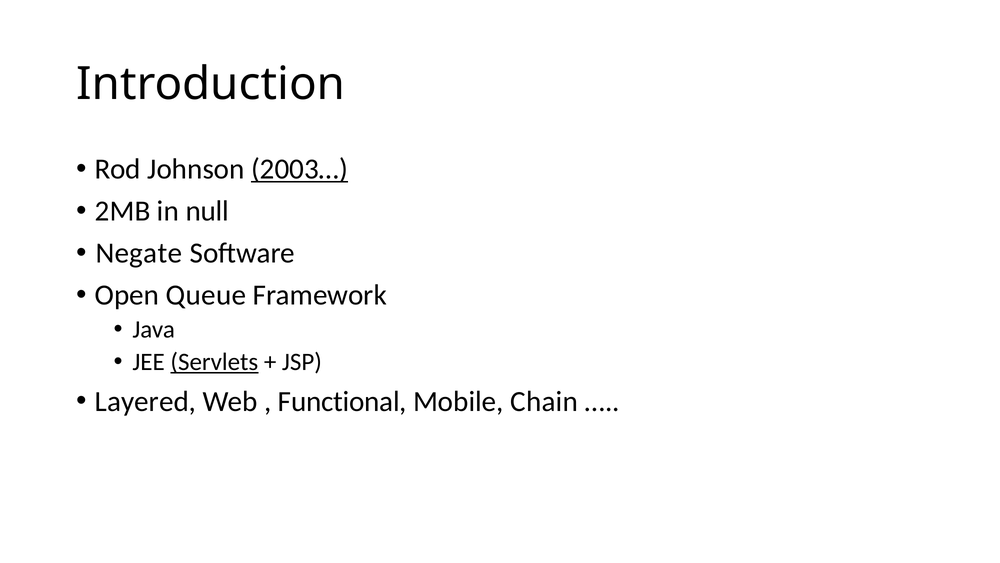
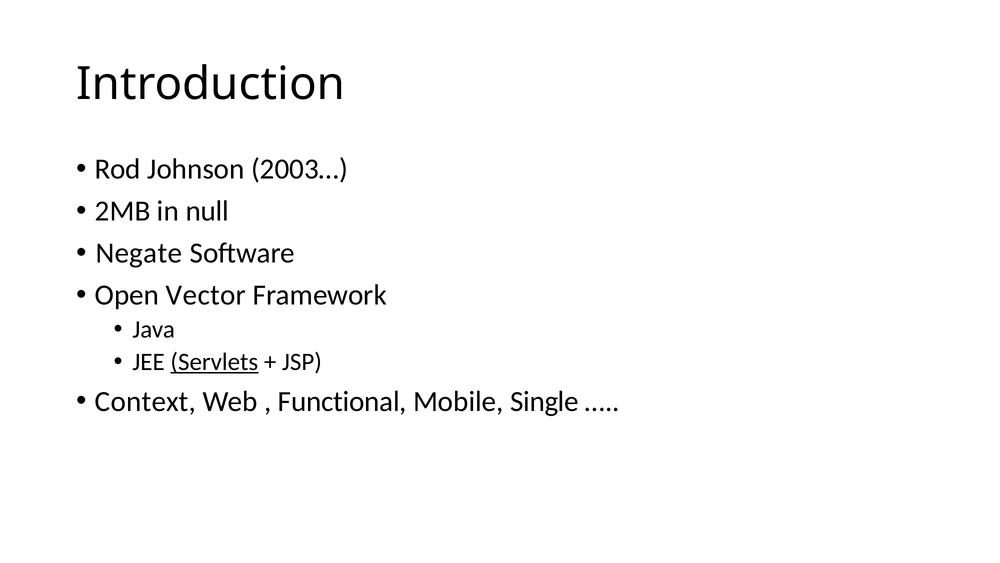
2003… underline: present -> none (300, 169)
Queue: Queue -> Vector (206, 295)
Layered: Layered -> Context (146, 401)
Chain: Chain -> Single (544, 401)
